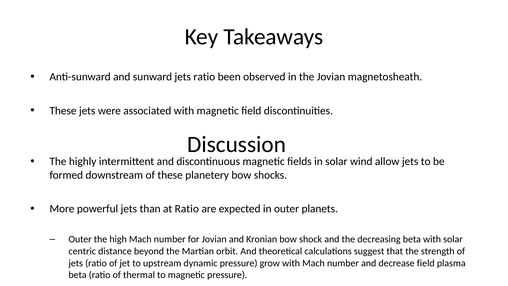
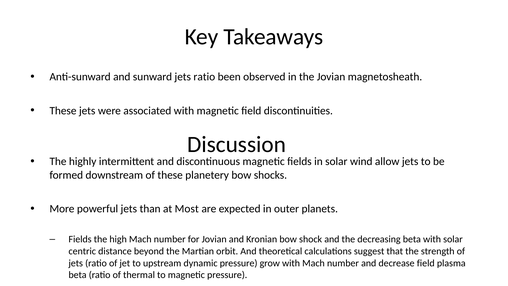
at Ratio: Ratio -> Most (187, 209)
Outer: Outer -> Fields (80, 239)
